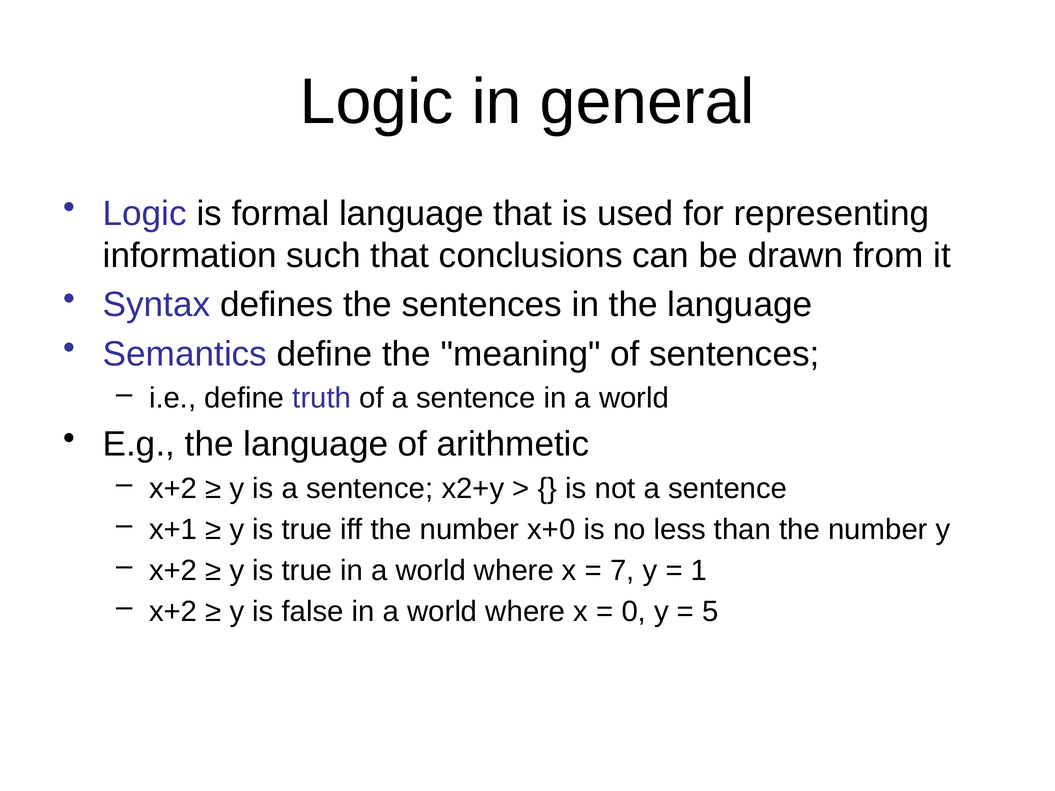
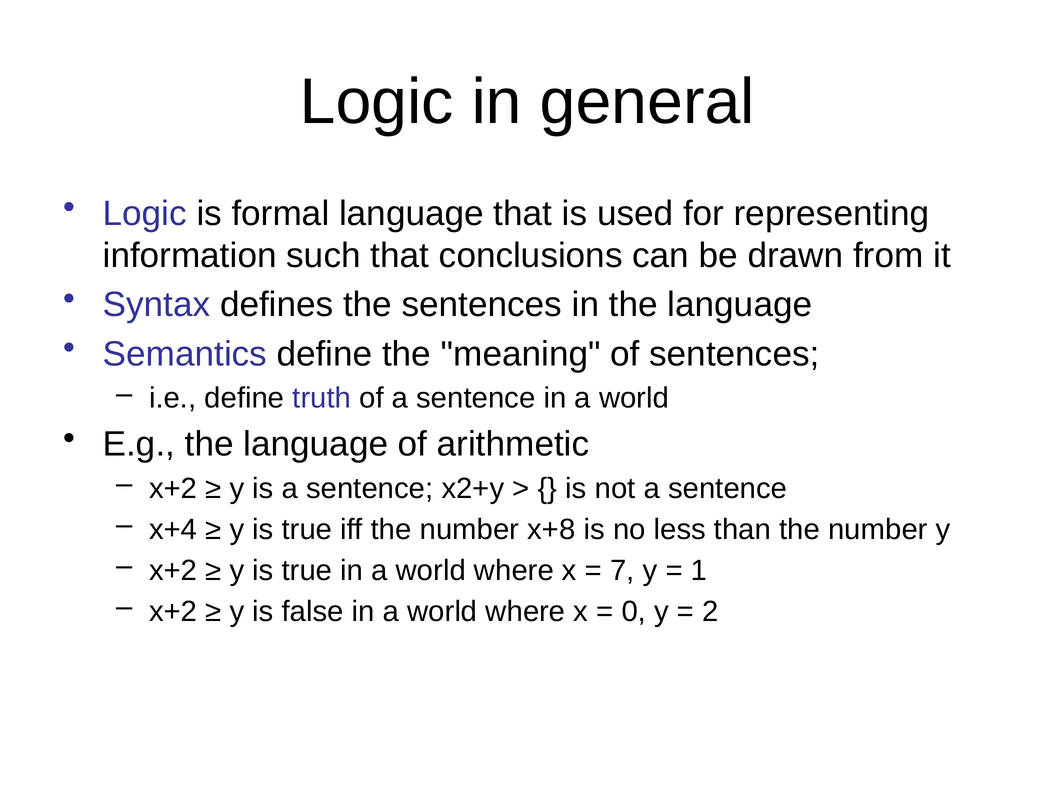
x+1: x+1 -> x+4 (173, 530)
x+0: x+0 -> x+8 (551, 530)
5: 5 -> 2 (710, 612)
